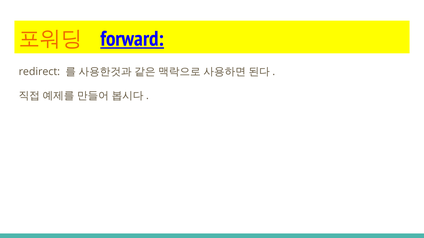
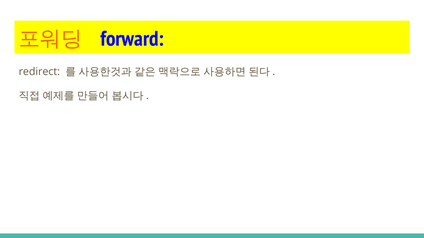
forward underline: present -> none (132, 39)
